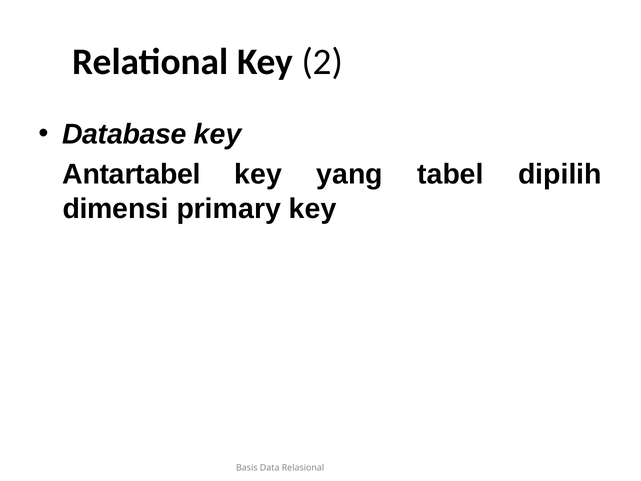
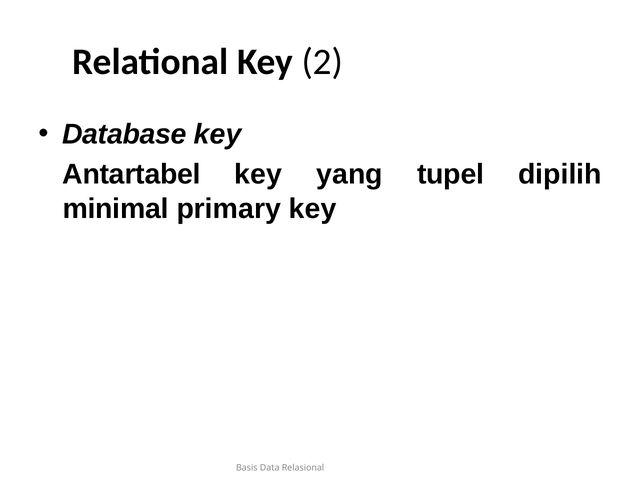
tabel: tabel -> tupel (451, 174)
dimensi: dimensi -> minimal (116, 209)
